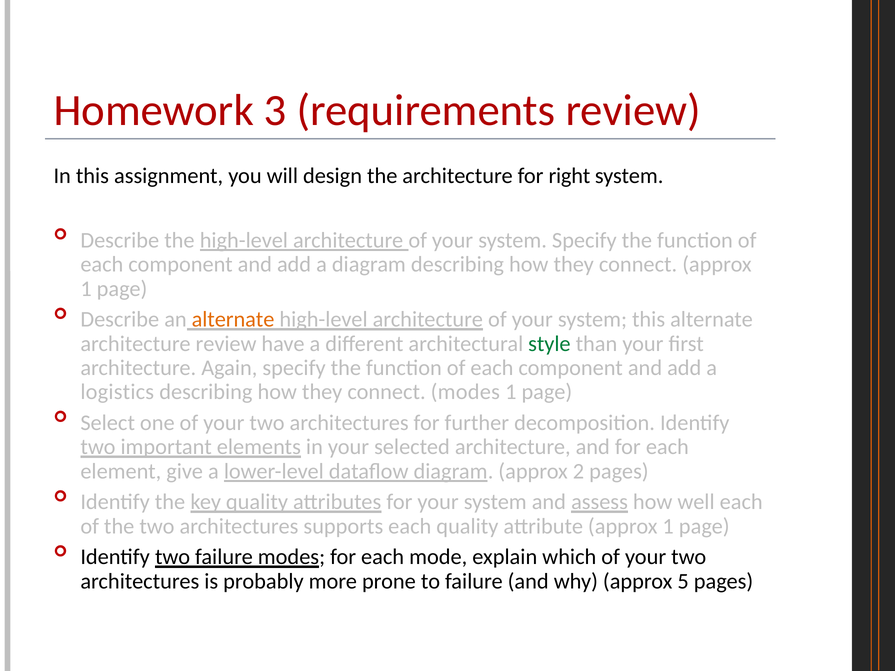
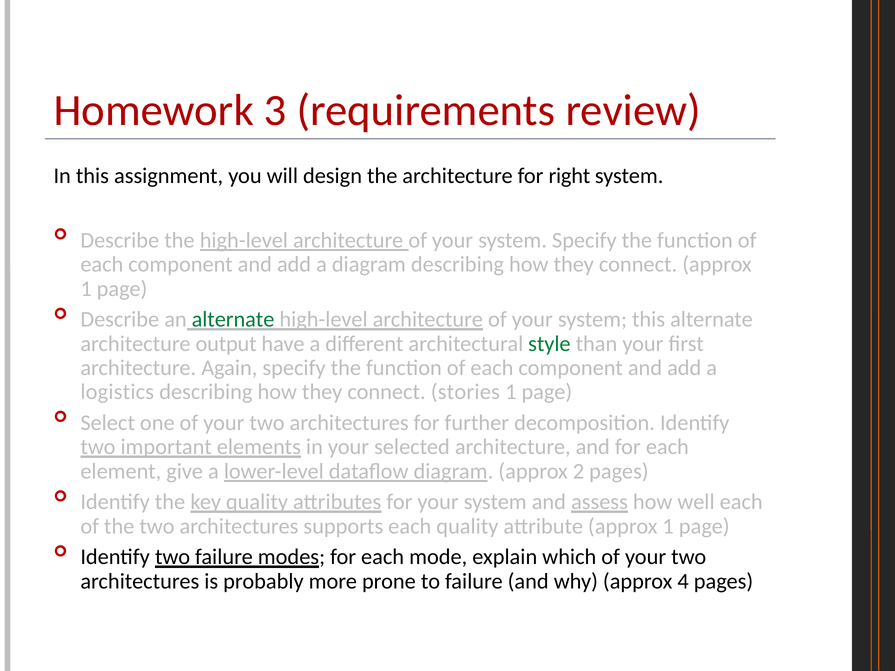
alternate colour: orange -> green (233, 320)
architecture review: review -> output (226, 344)
connect modes: modes -> stories (465, 392)
5: 5 -> 4 (683, 581)
